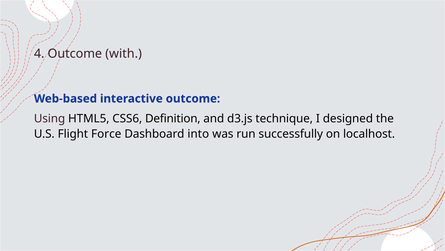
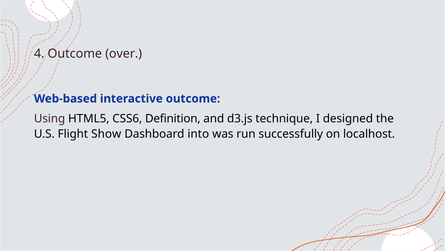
with: with -> over (124, 53)
Force: Force -> Show (106, 134)
